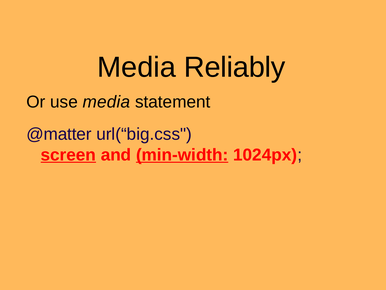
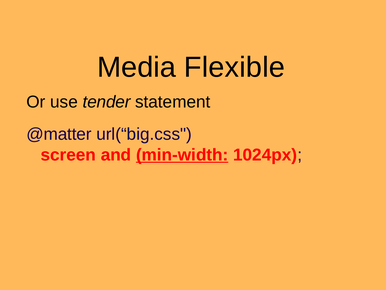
Reliably: Reliably -> Flexible (234, 67)
use media: media -> tender (107, 102)
screen underline: present -> none (68, 155)
